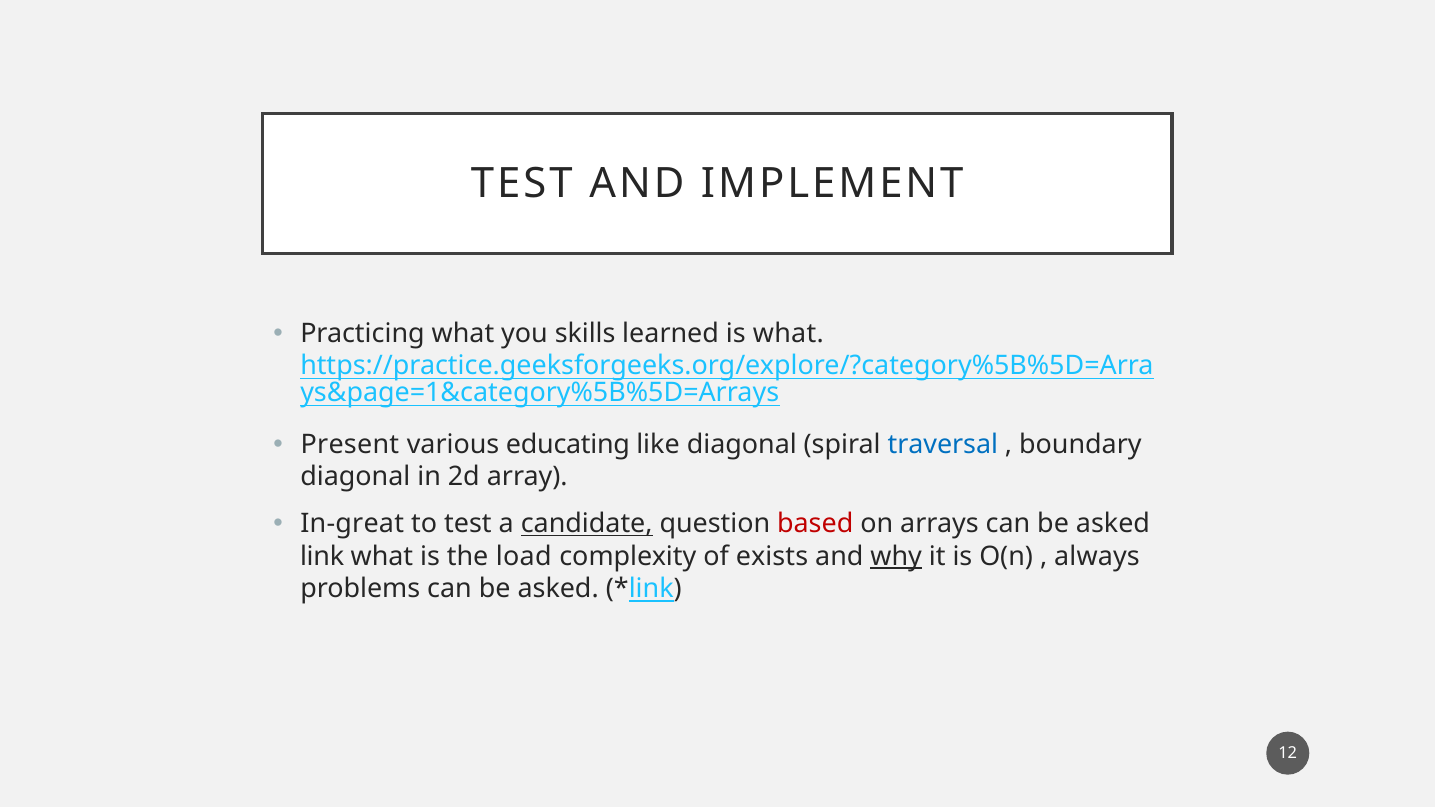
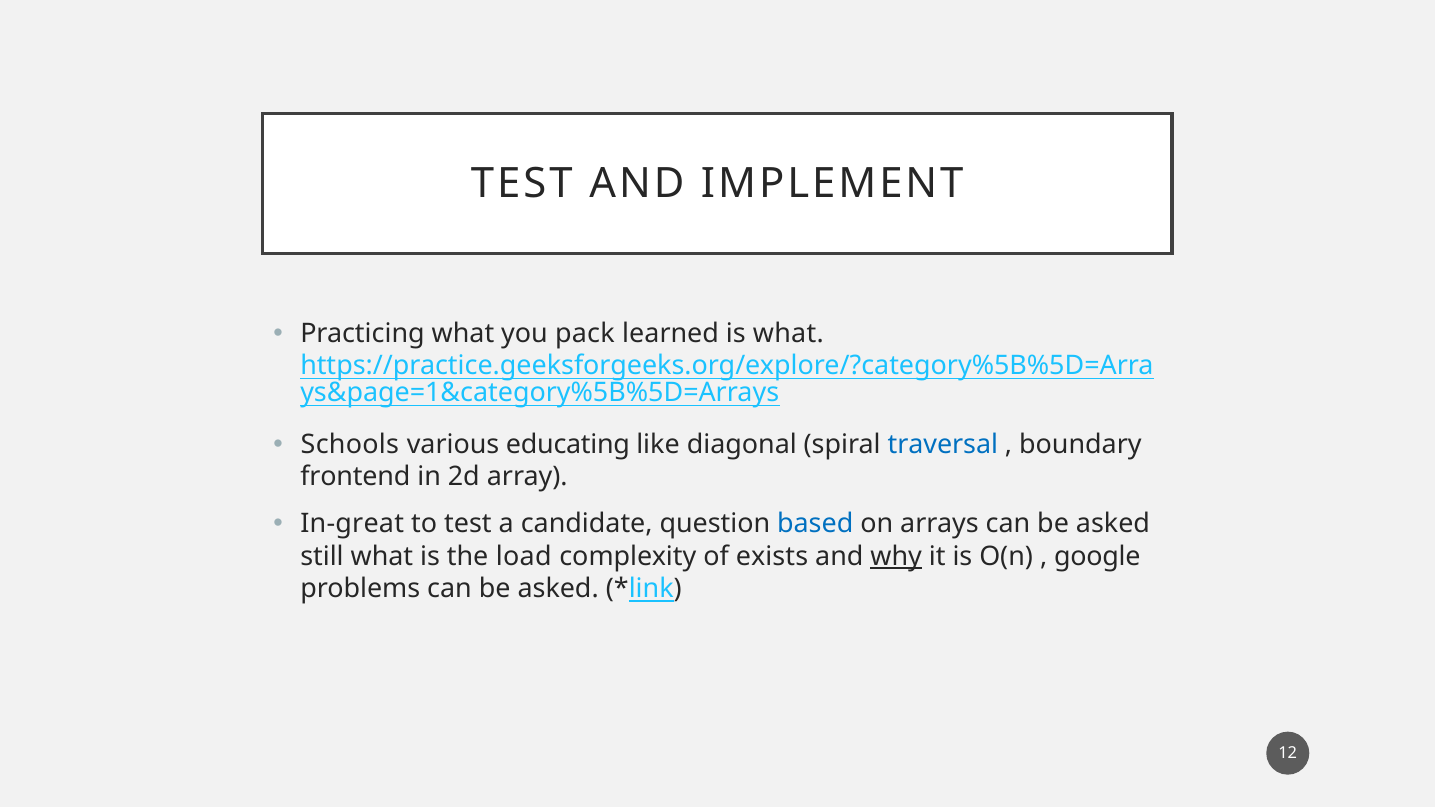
skills: skills -> pack (585, 334)
Present: Present -> Schools (350, 445)
diagonal: diagonal -> frontend (355, 477)
candidate underline: present -> none (587, 524)
based colour: red -> blue (815, 524)
link: link -> still (322, 556)
always: always -> google (1097, 556)
